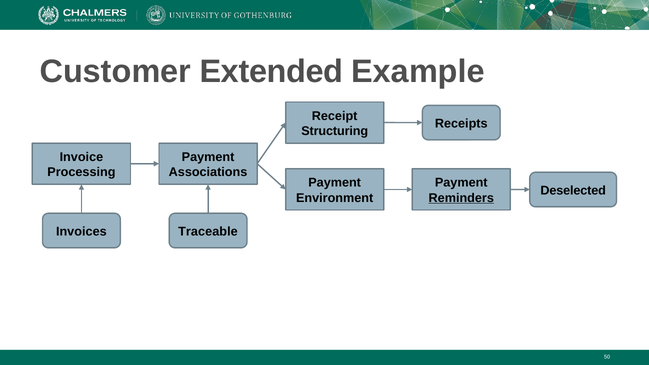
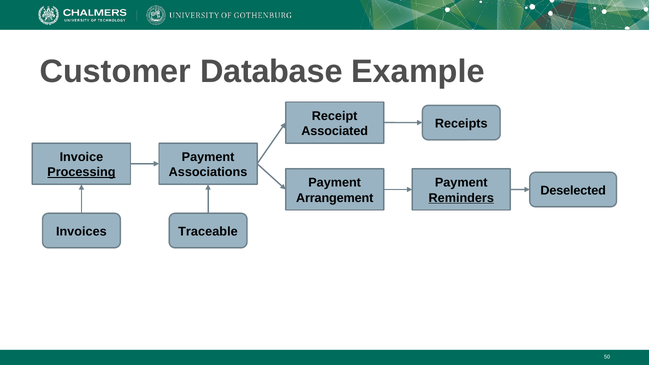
Extended: Extended -> Database (271, 72)
Structuring: Structuring -> Associated (335, 131)
Processing underline: none -> present (81, 172)
Environment: Environment -> Arrangement (335, 198)
